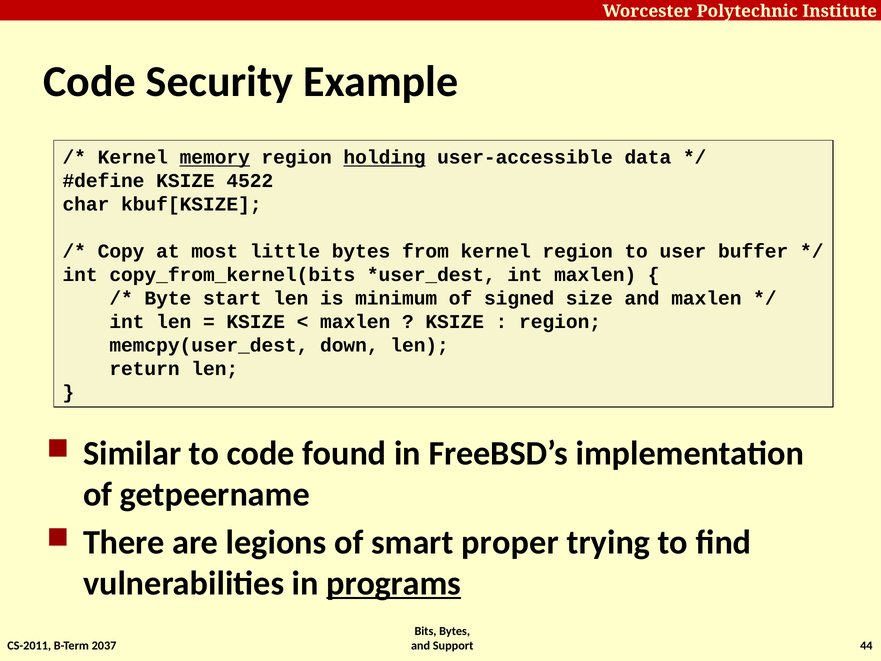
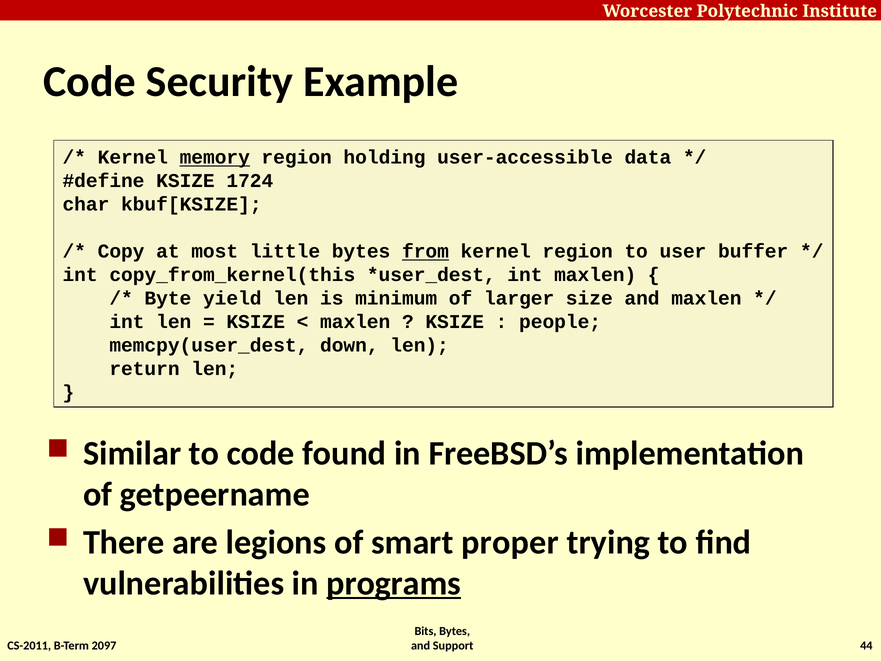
holding underline: present -> none (385, 157)
4522: 4522 -> 1724 (250, 181)
from underline: none -> present (425, 251)
copy_from_kernel(bits: copy_from_kernel(bits -> copy_from_kernel(this (232, 275)
start: start -> yield (232, 298)
signed: signed -> larger (519, 298)
region: region -> people (560, 322)
2037: 2037 -> 2097 (104, 646)
